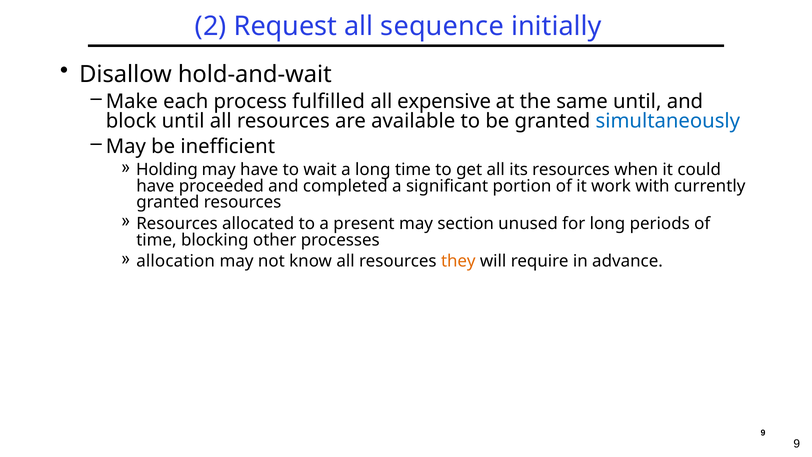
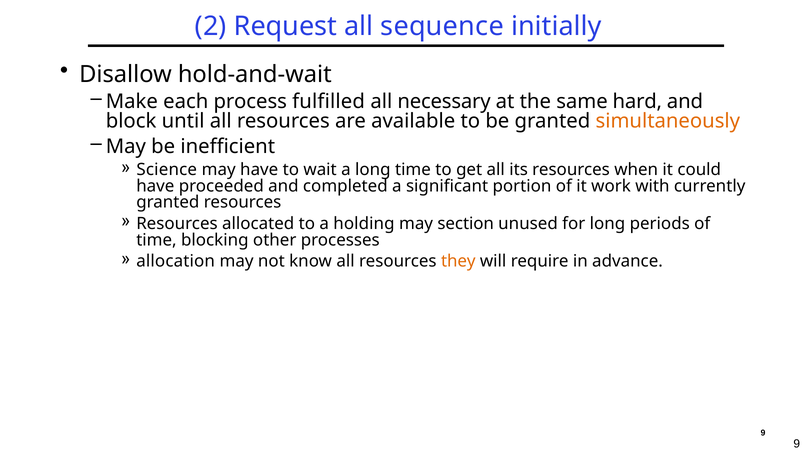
expensive: expensive -> necessary (444, 102)
same until: until -> hard (637, 102)
simultaneously colour: blue -> orange (668, 121)
Holding: Holding -> Science (167, 170)
present: present -> holding (364, 224)
